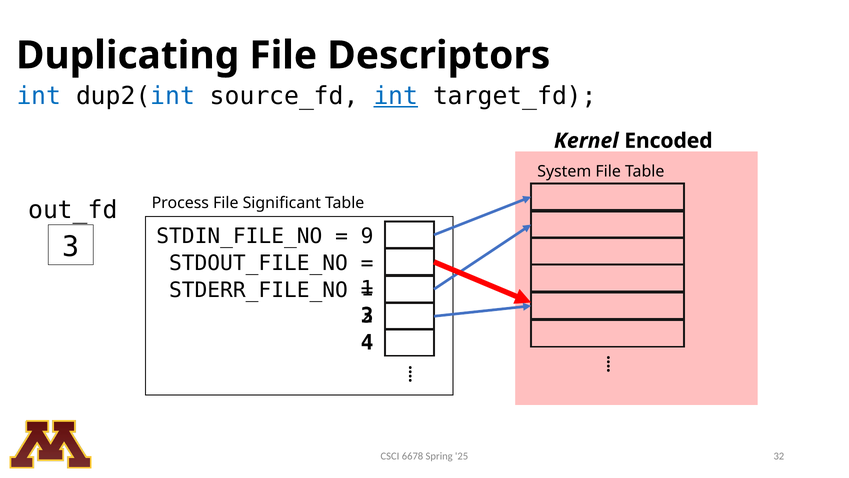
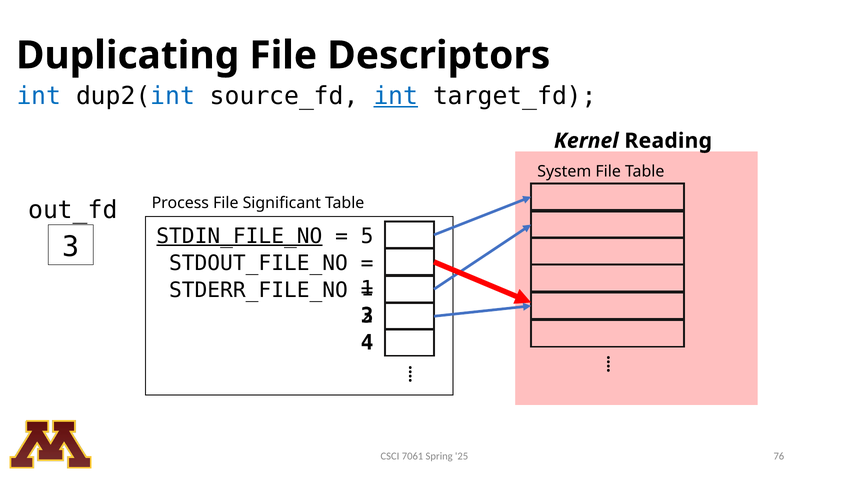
Encoded: Encoded -> Reading (668, 141)
STDIN_FILE_NO underline: none -> present (239, 236)
9: 9 -> 5 (367, 236)
6678: 6678 -> 7061 (413, 456)
32: 32 -> 76 (779, 456)
